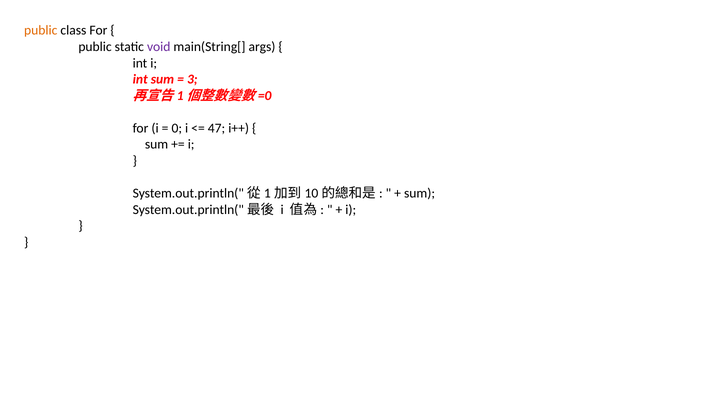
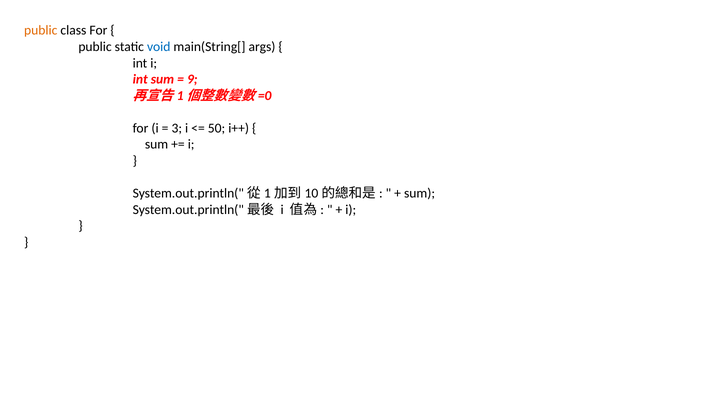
void colour: purple -> blue (159, 47)
3: 3 -> 9 (192, 79)
0: 0 -> 3 (177, 128)
47: 47 -> 50 (217, 128)
